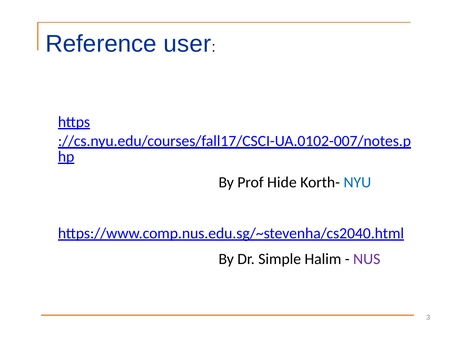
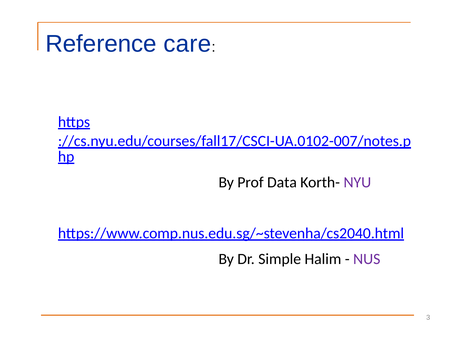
user: user -> care (187, 44)
Hide: Hide -> Data (282, 183)
NYU colour: blue -> purple (357, 183)
